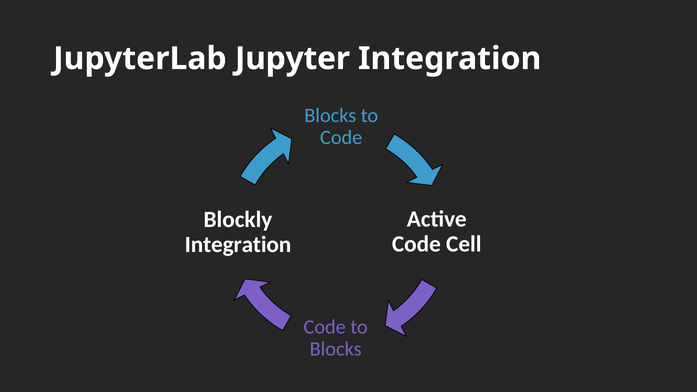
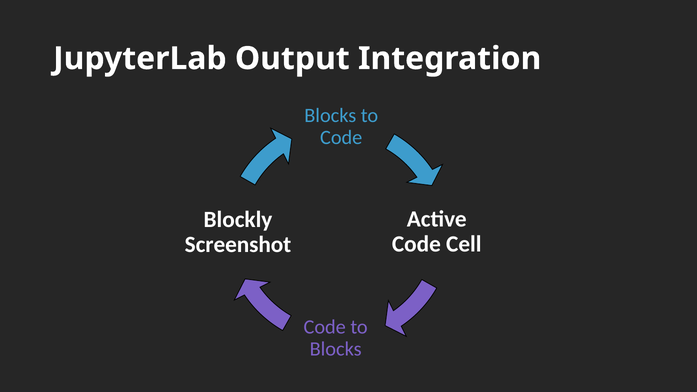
Jupyter: Jupyter -> Output (292, 59)
Integration: Integration -> Screenshot (238, 245)
